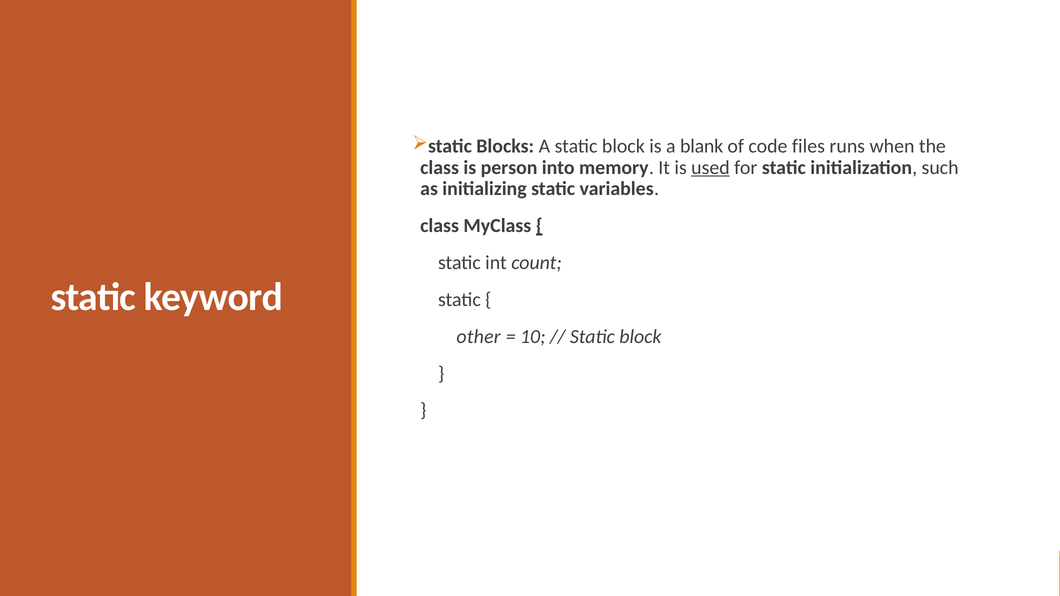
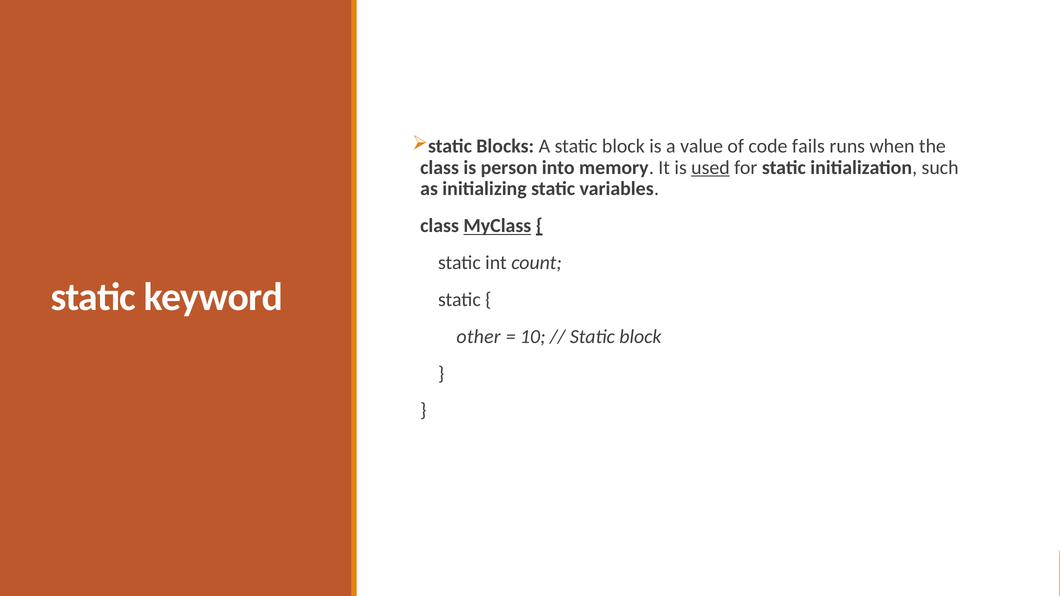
blank: blank -> value (702, 146)
files: files -> fails (808, 146)
MyClass underline: none -> present (497, 226)
